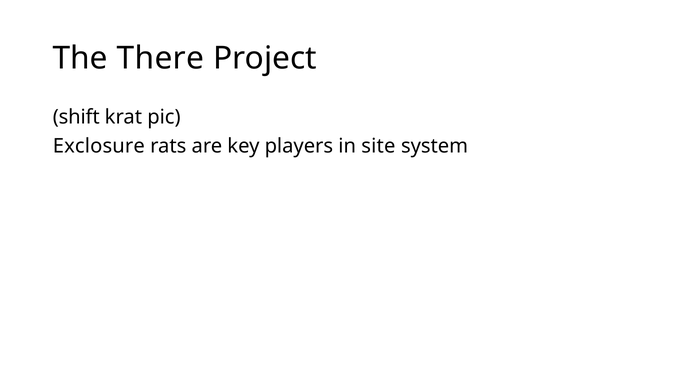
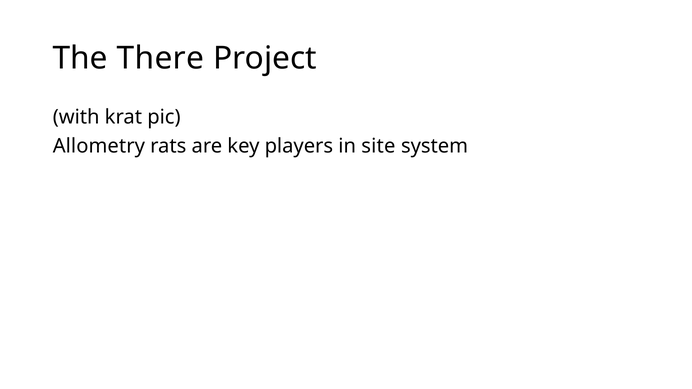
shift: shift -> with (76, 117)
Exclosure: Exclosure -> Allometry (99, 146)
